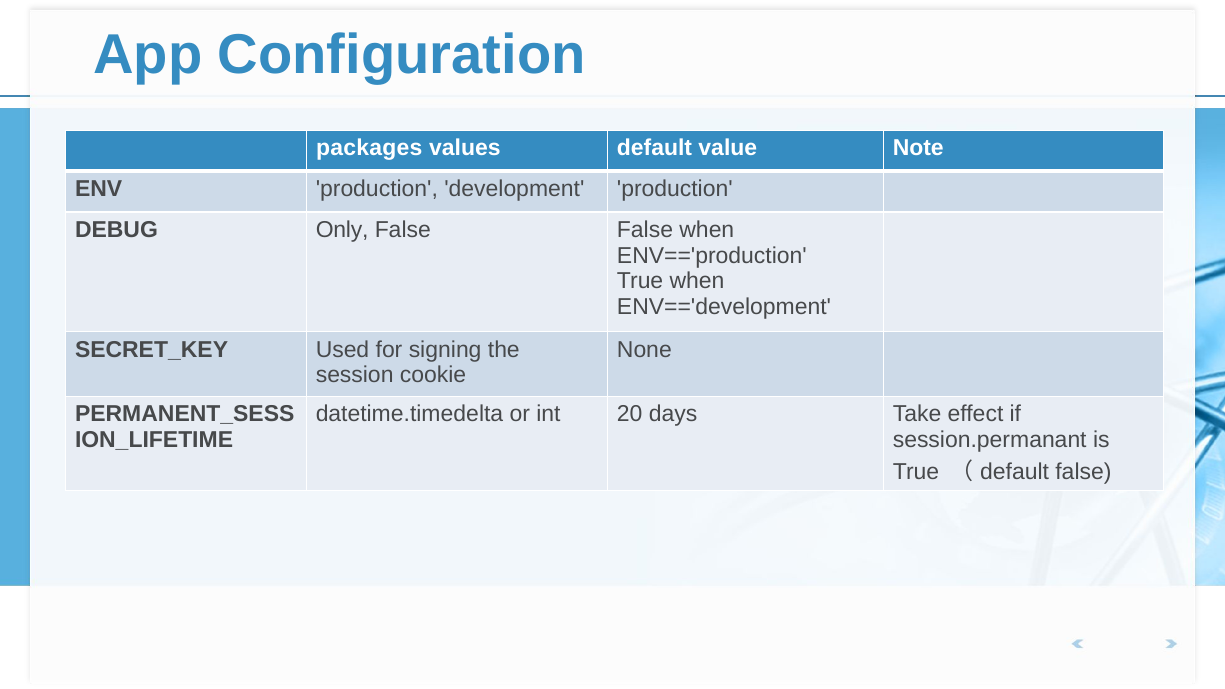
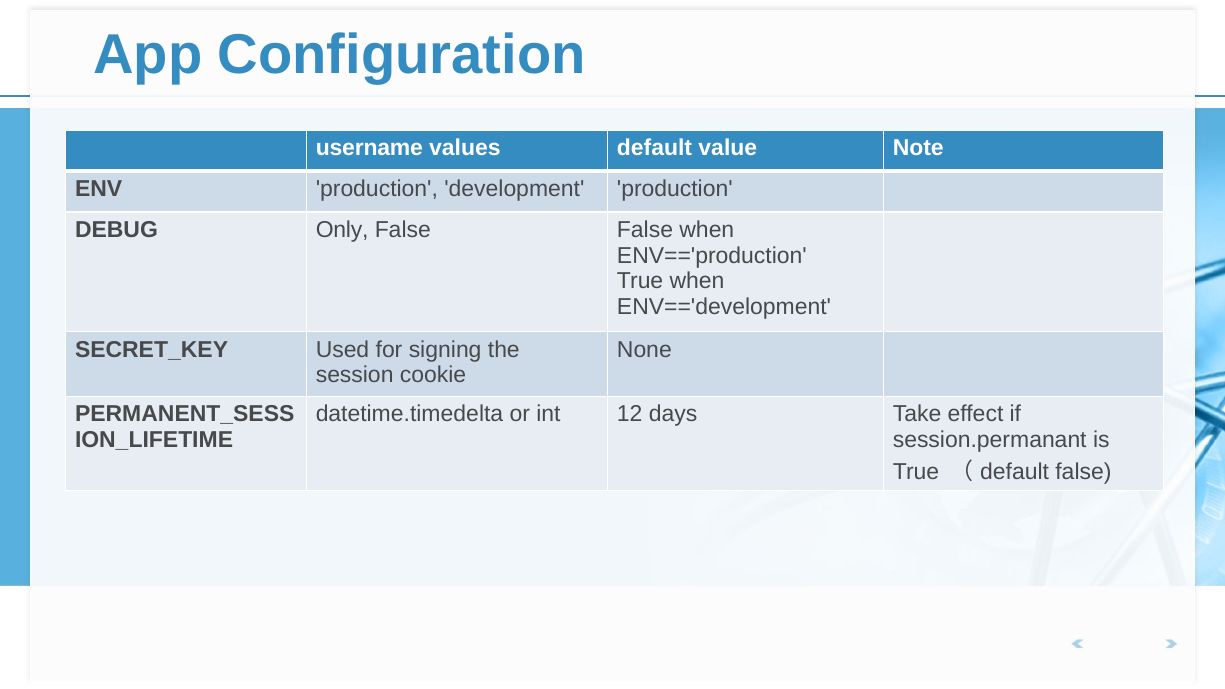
packages: packages -> username (369, 148)
20: 20 -> 12 (630, 414)
